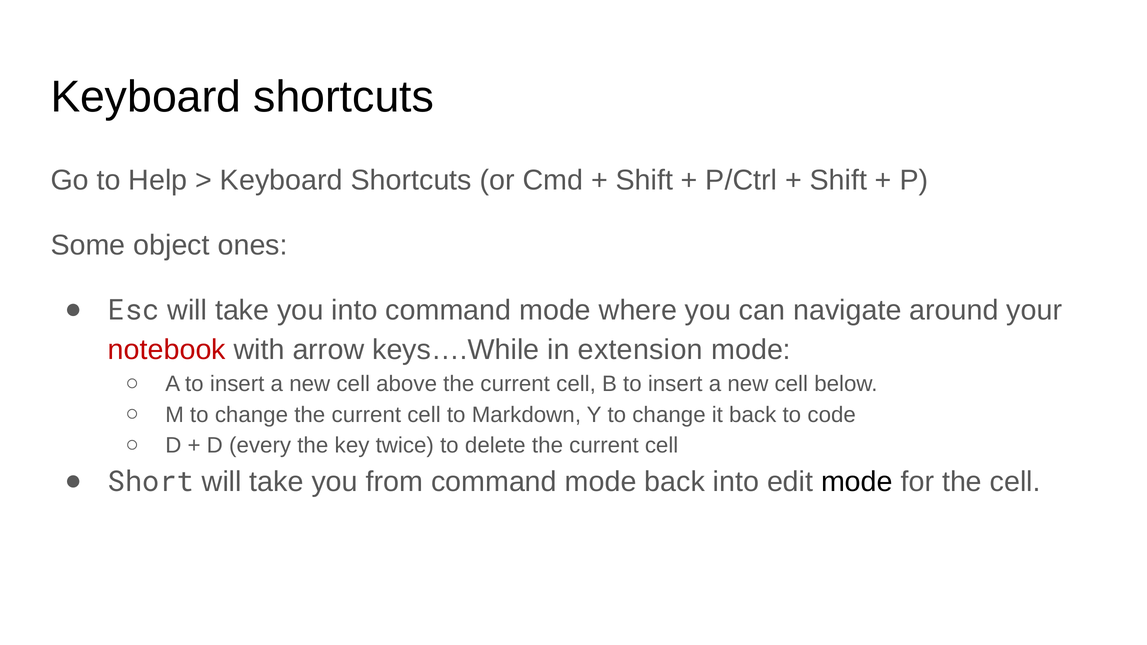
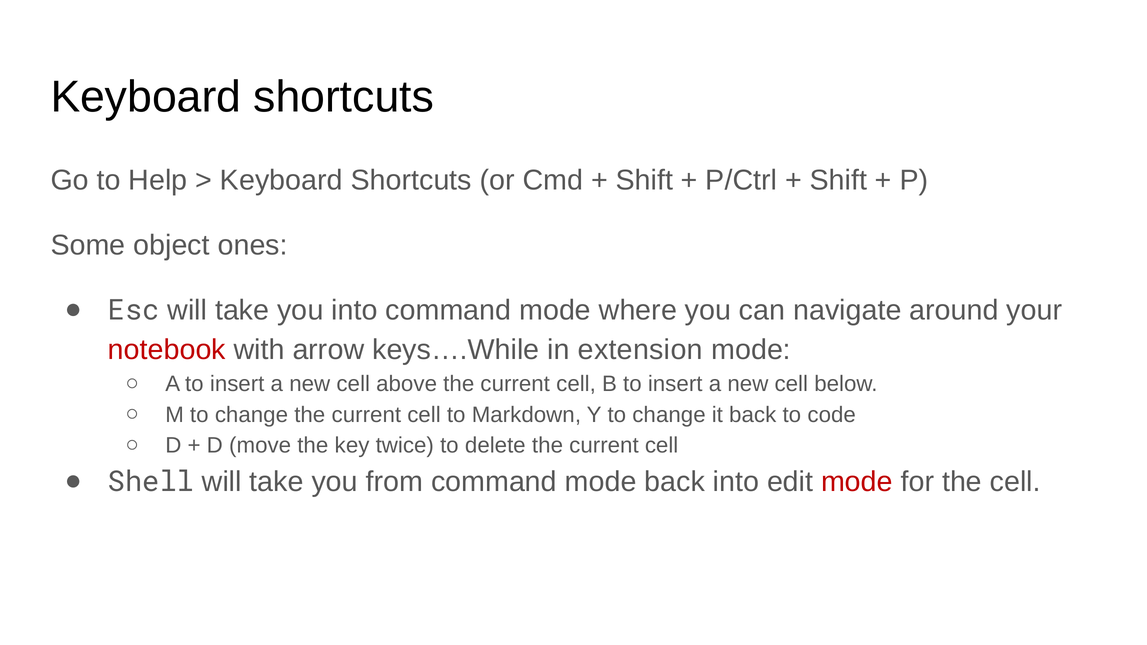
every: every -> move (260, 446)
Short: Short -> Shell (151, 482)
mode colour: black -> red (857, 482)
